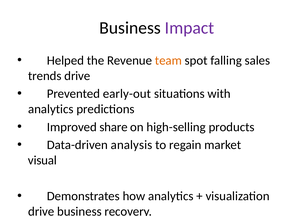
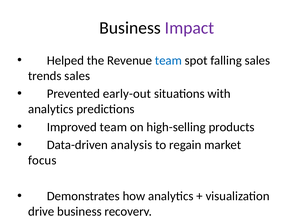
team colour: orange -> blue (168, 60)
trends drive: drive -> sales (77, 76)
share: share -> team (113, 127)
visual: visual -> focus (42, 160)
